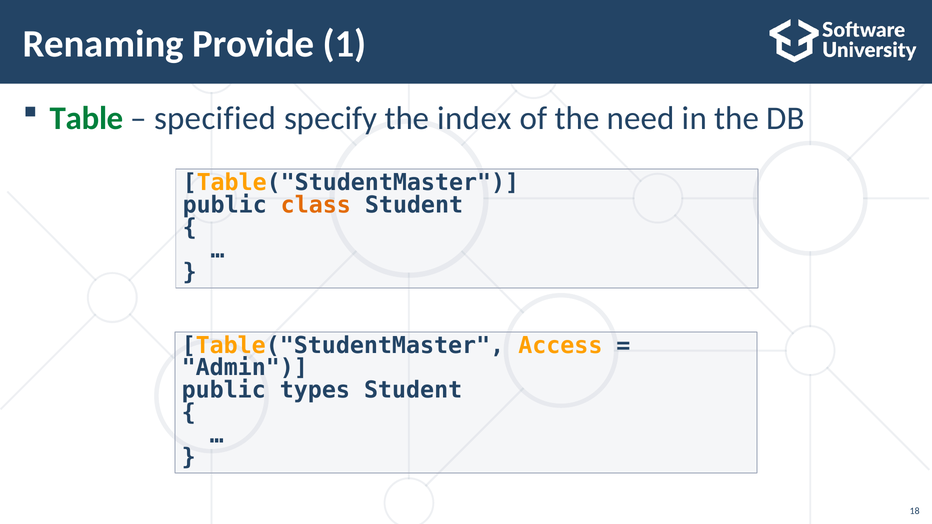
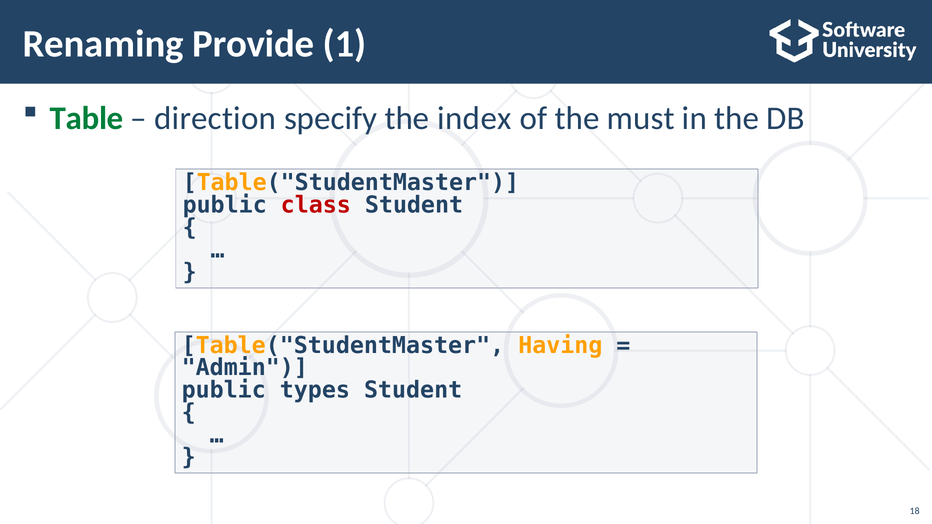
specified: specified -> direction (215, 118)
need: need -> must (641, 118)
class colour: orange -> red (316, 205)
Access: Access -> Having (560, 346)
